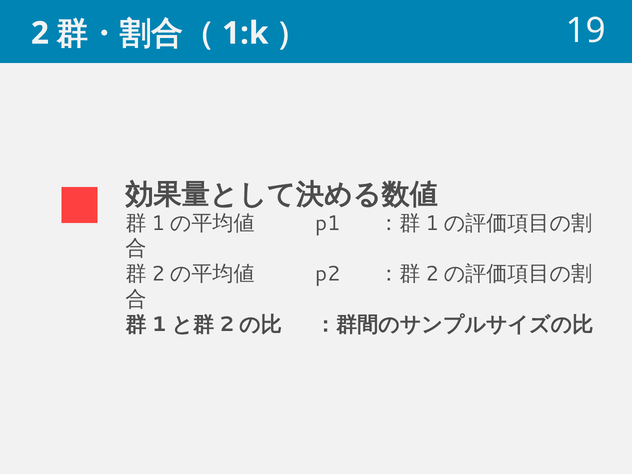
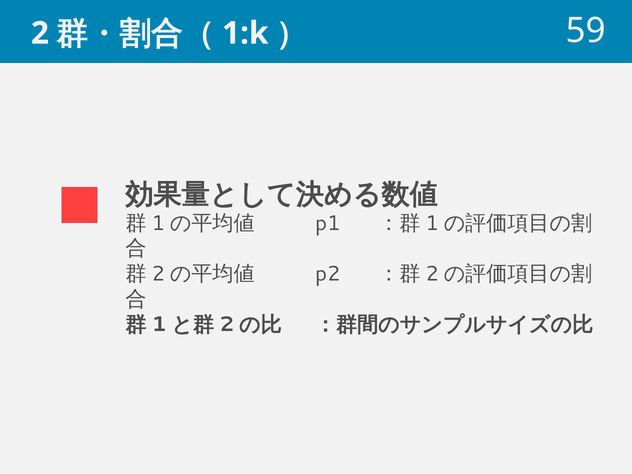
19: 19 -> 59 (586, 31)
